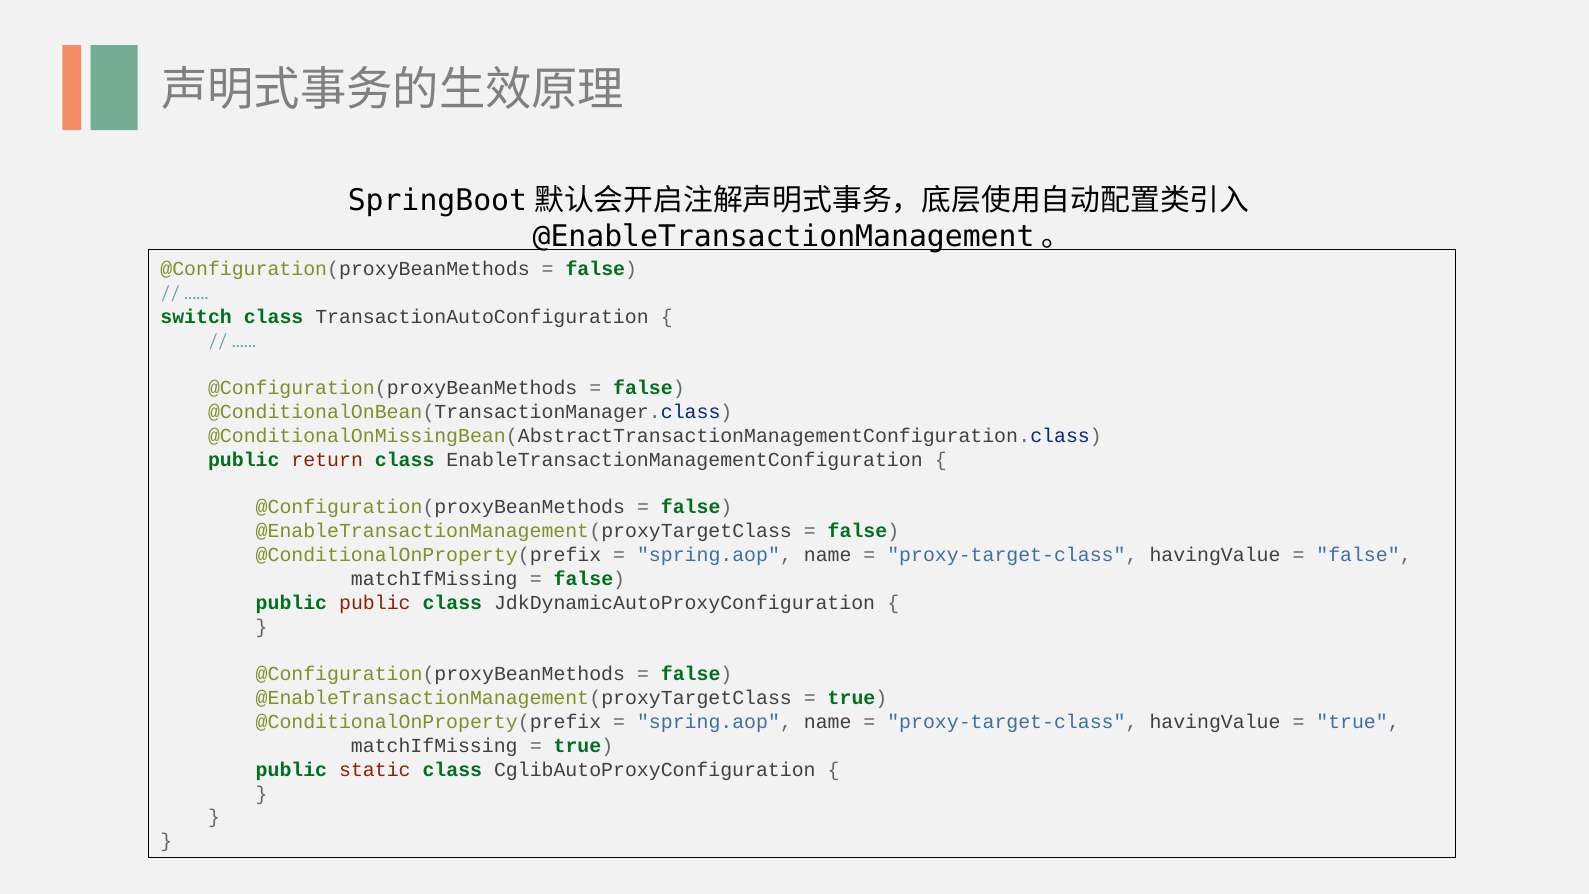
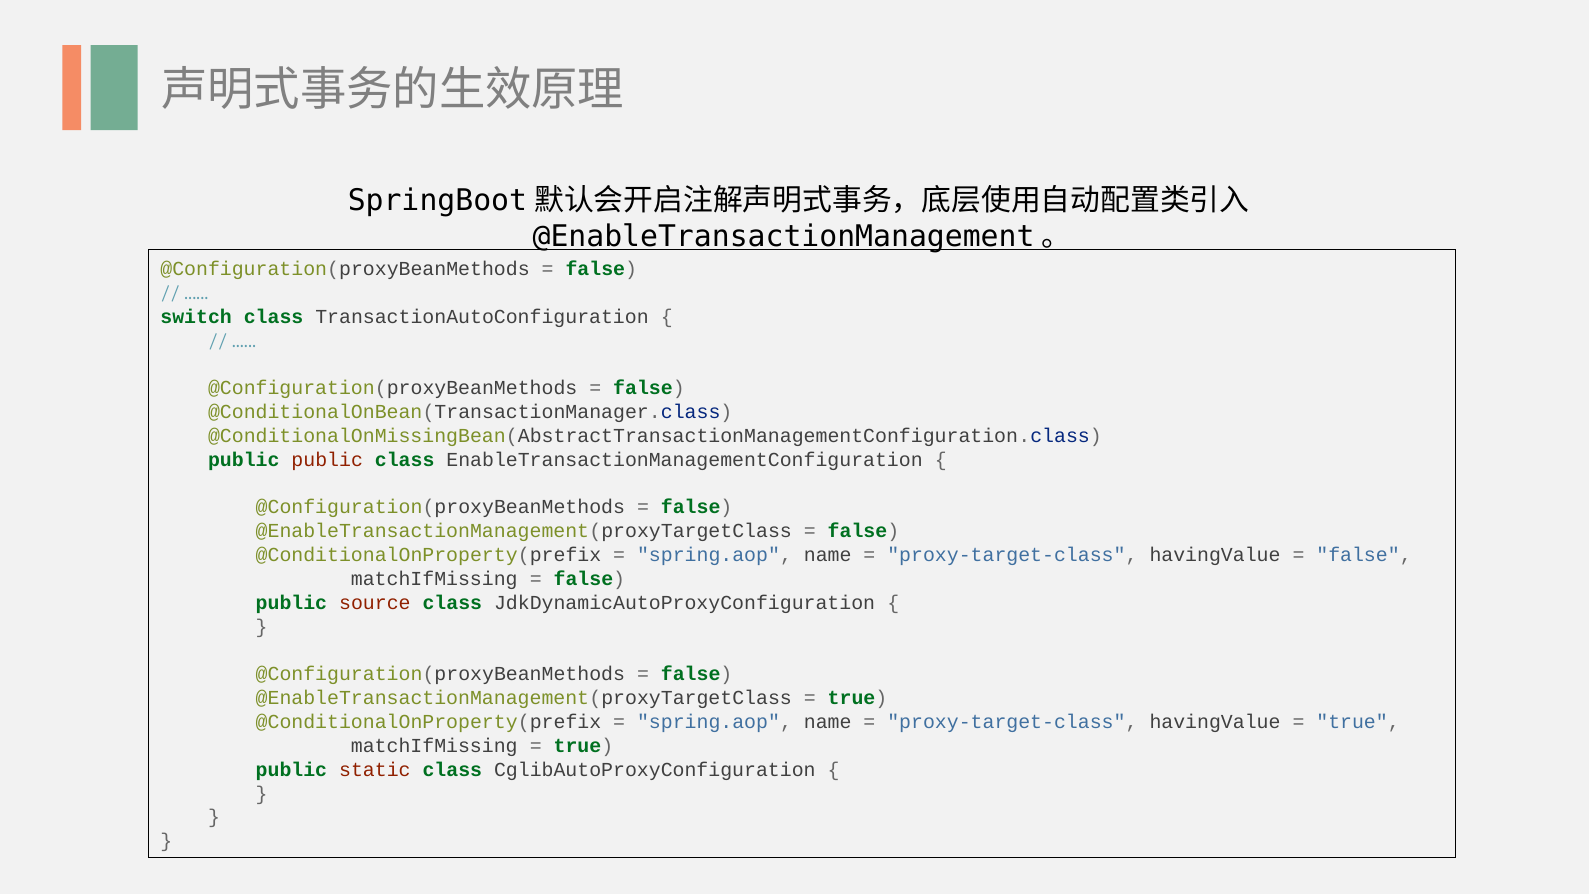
public return: return -> public (327, 460)
public public: public -> source (375, 603)
